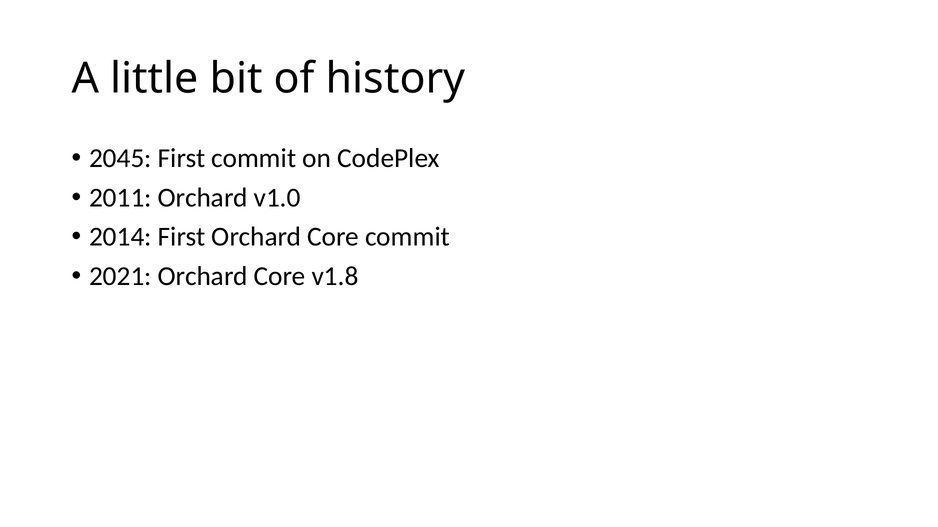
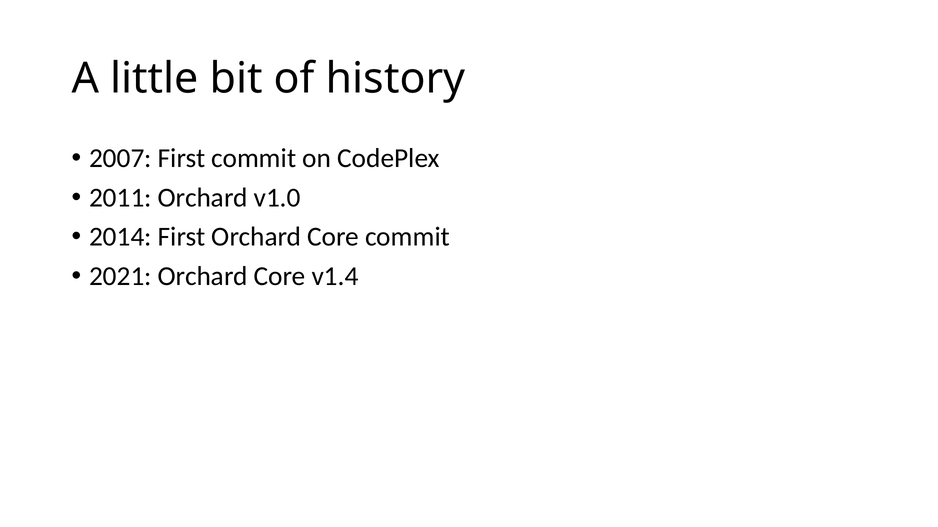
2045: 2045 -> 2007 (120, 159)
v1.8: v1.8 -> v1.4 (335, 277)
